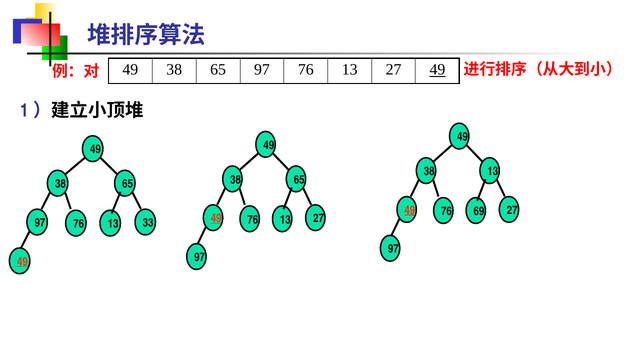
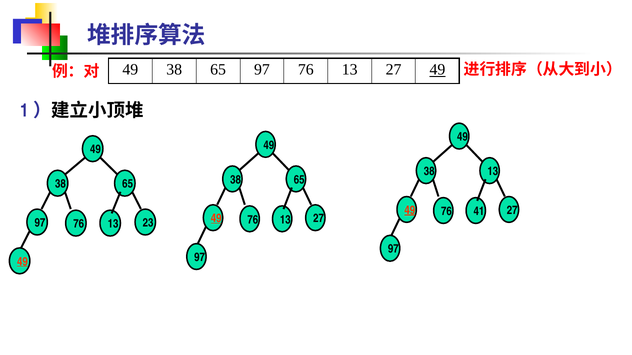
69: 69 -> 41 (479, 212)
33: 33 -> 23 (148, 223)
